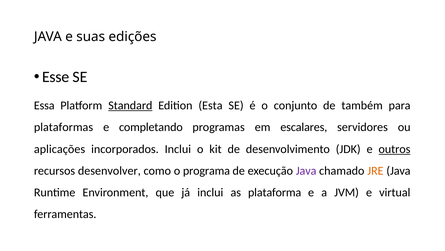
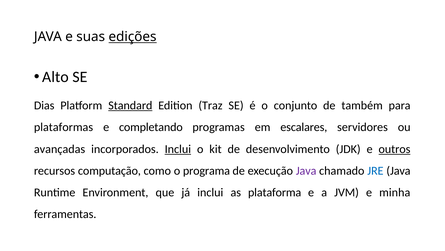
edições underline: none -> present (133, 37)
Esse: Esse -> Alto (56, 77)
Essa: Essa -> Dias (44, 105)
Esta: Esta -> Traz (211, 105)
aplicações: aplicações -> avançadas (60, 149)
Inclui underline: none -> present (178, 149)
desenvolver: desenvolver -> computação (109, 170)
JRE colour: orange -> blue (375, 170)
virtual: virtual -> minha (395, 192)
